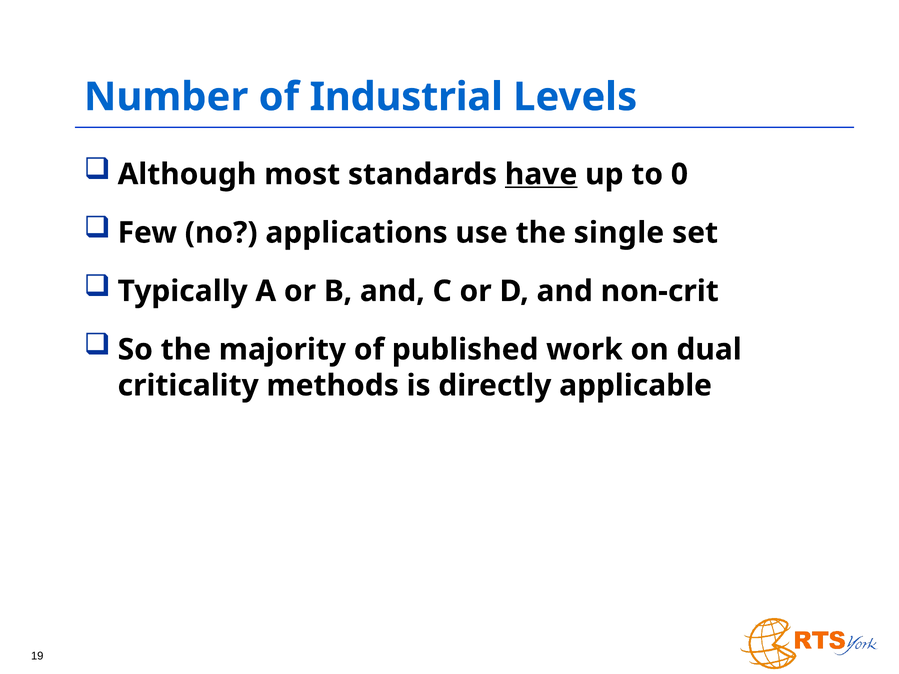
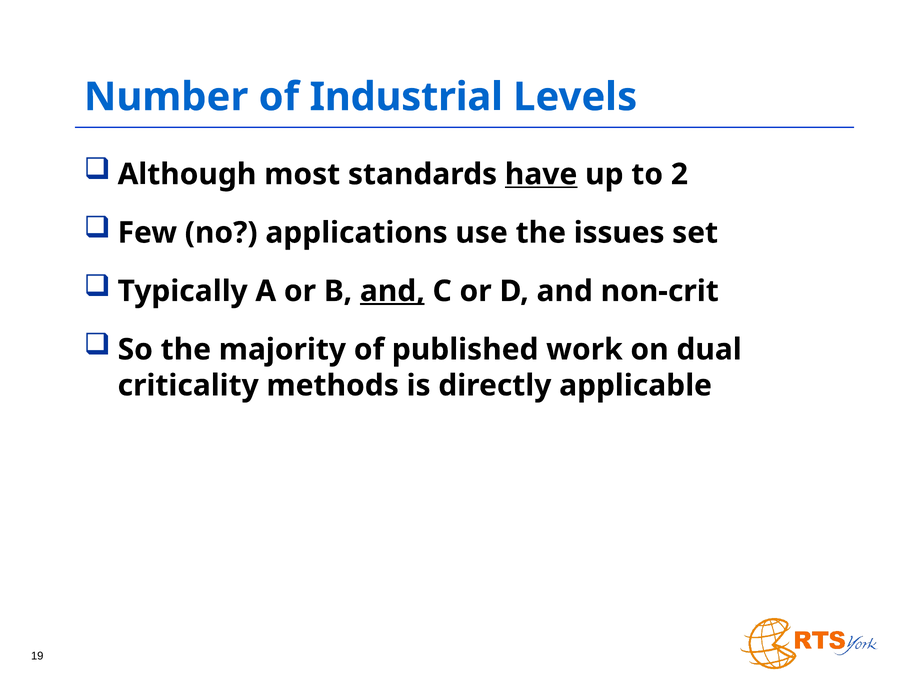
0: 0 -> 2 (679, 174)
single: single -> issues (619, 233)
and underline: none -> present (392, 291)
